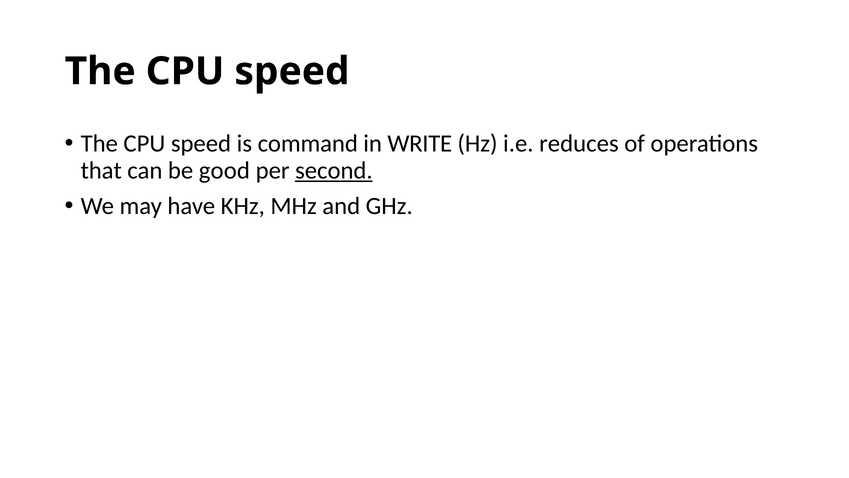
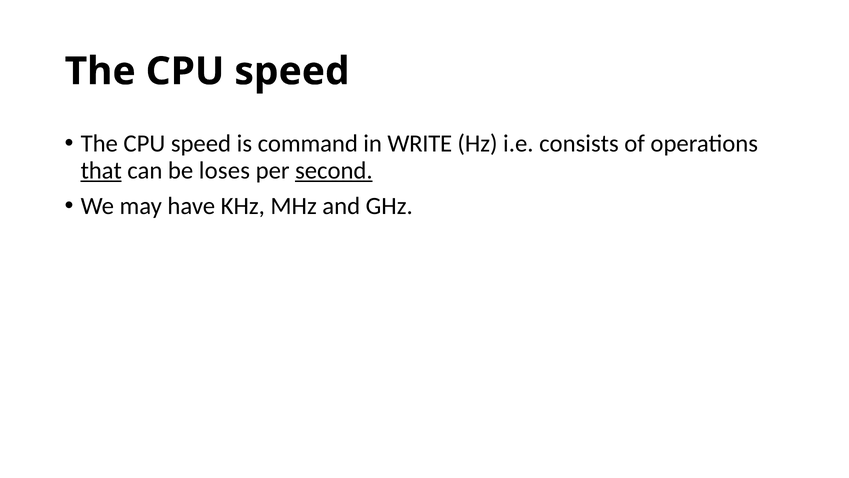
reduces: reduces -> consists (579, 144)
that underline: none -> present (101, 170)
good: good -> loses (224, 170)
